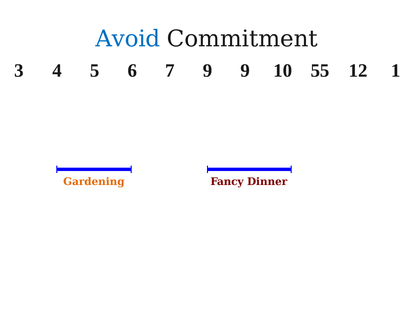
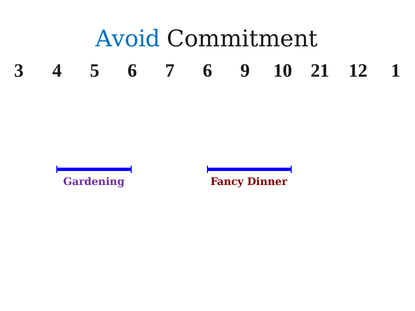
7 9: 9 -> 6 (207, 71)
55: 55 -> 21 (320, 71)
Gardening colour: orange -> purple (94, 182)
